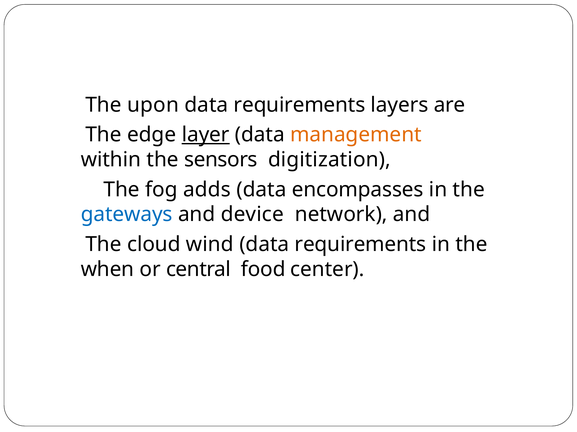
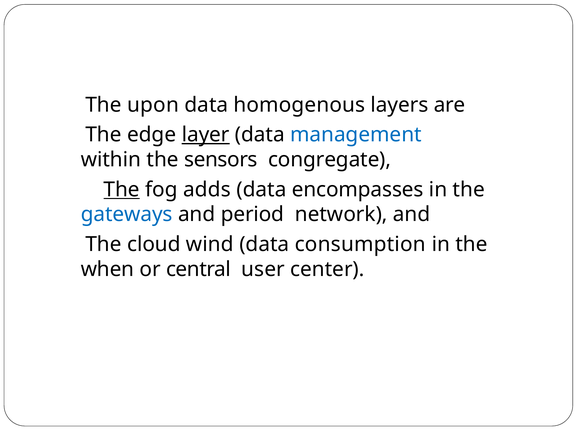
requirements: requirements -> homogenous (299, 105)
management colour: orange -> blue (356, 135)
digitization: digitization -> congregate (330, 160)
The underline: none -> present (122, 190)
device: device -> period (252, 215)
requirements: requirements -> consumption (360, 245)
food: food -> user (263, 270)
